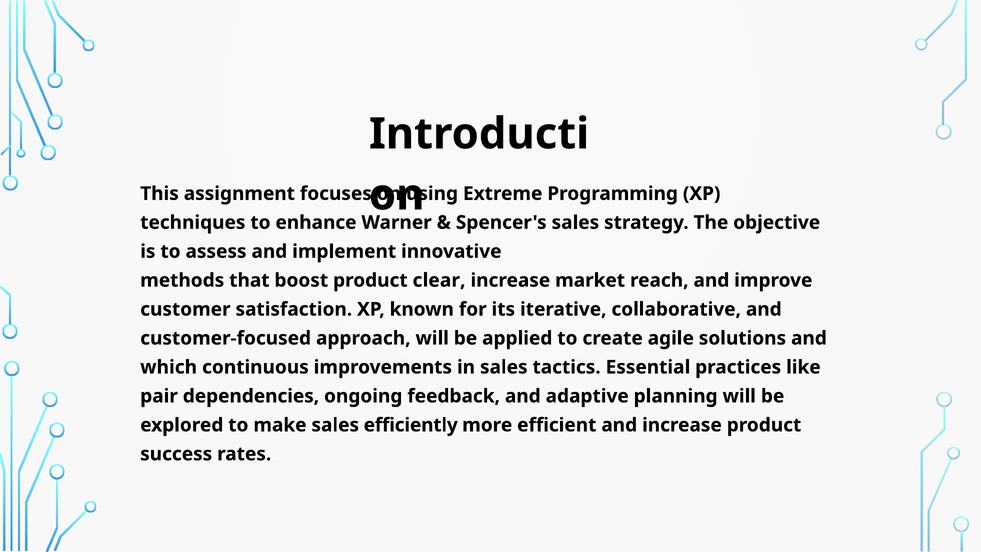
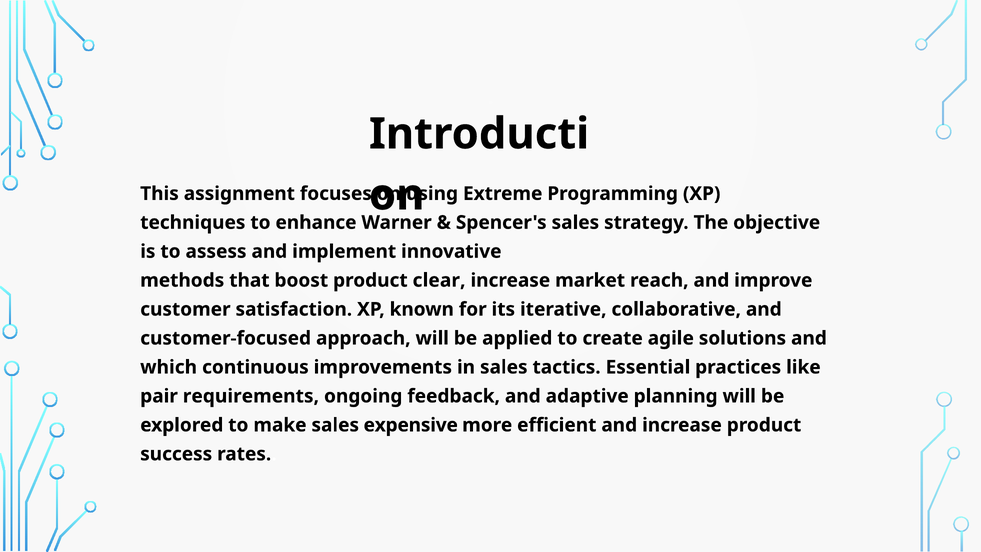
dependencies: dependencies -> requirements (251, 396)
efficiently: efficiently -> expensive (411, 425)
